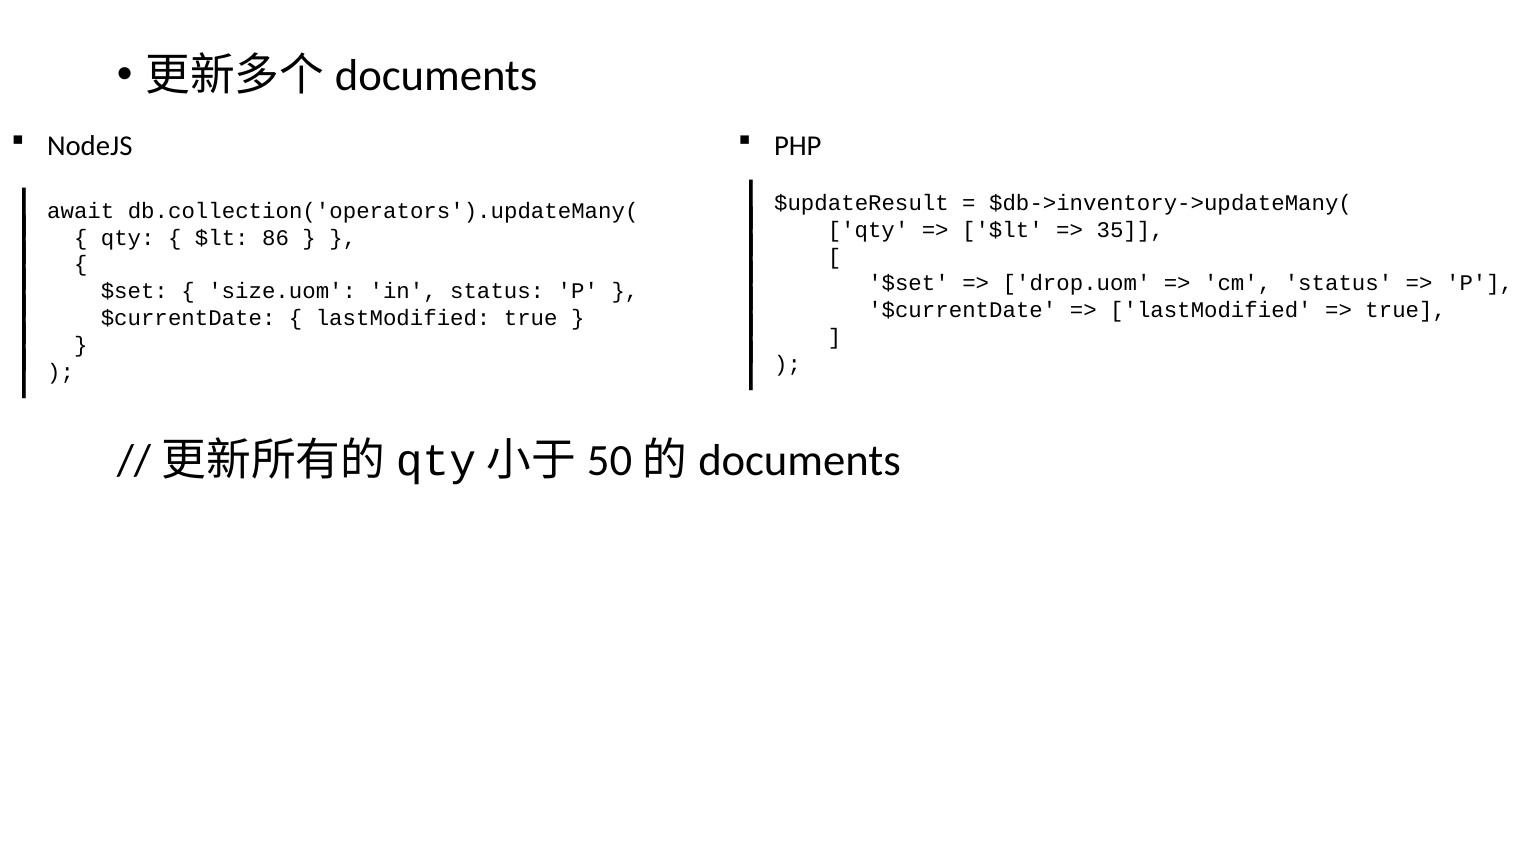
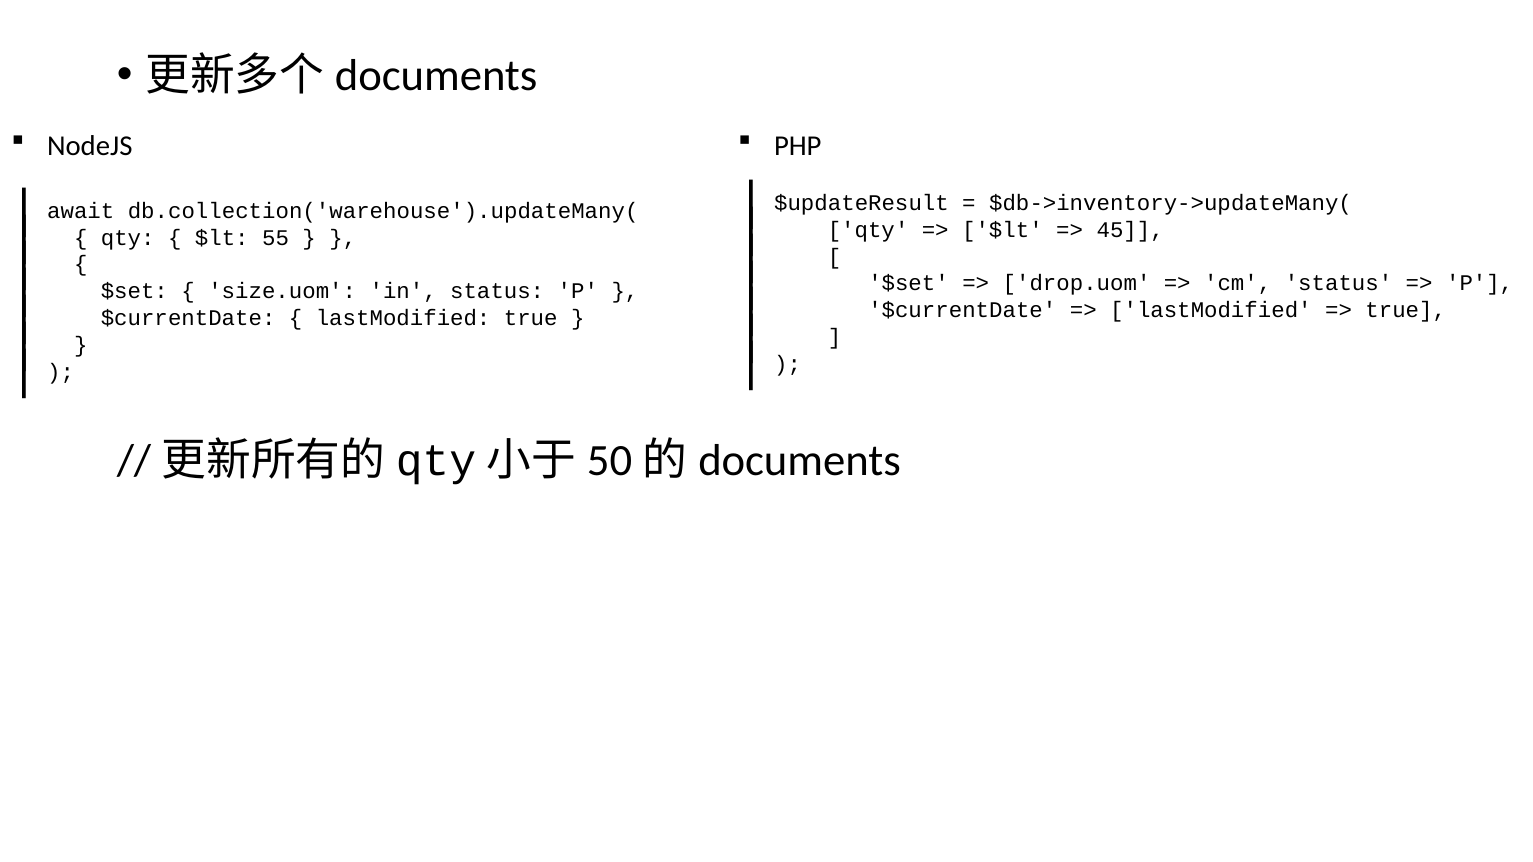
db.collection('operators').updateMany(: db.collection('operators').updateMany( -> db.collection('warehouse').updateMany( (383, 211)
35: 35 -> 45 (1130, 230)
86: 86 -> 55 (276, 238)
